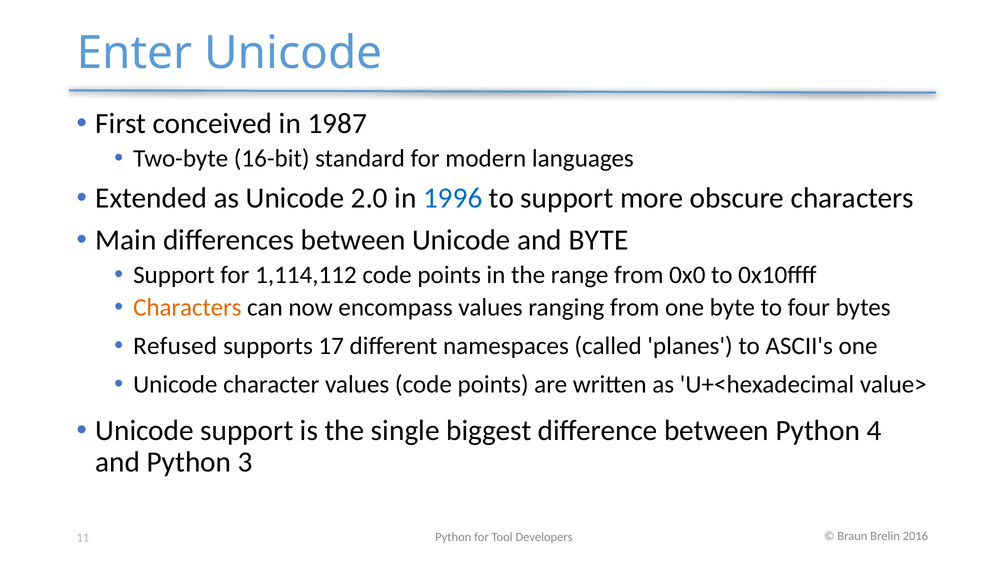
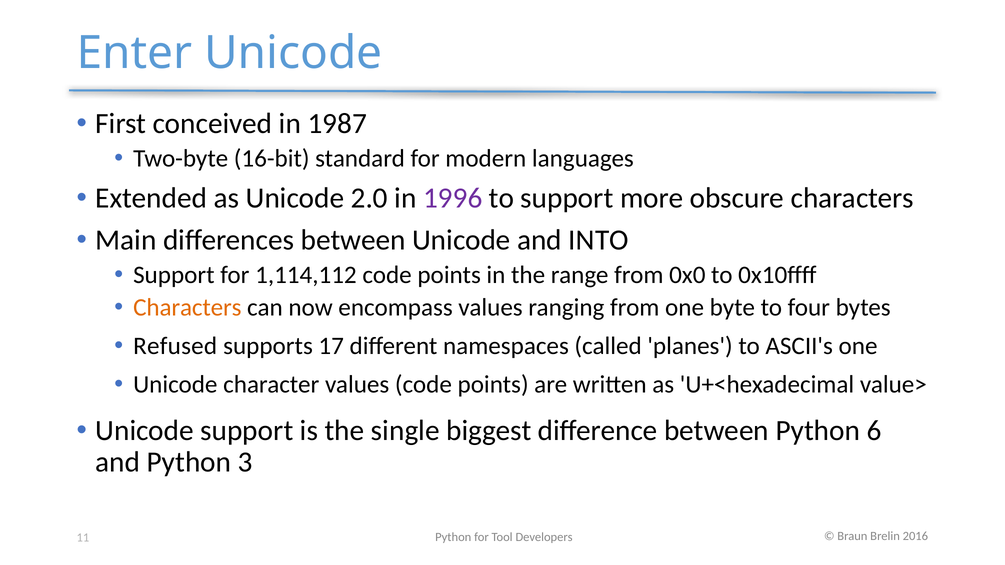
1996 colour: blue -> purple (453, 198)
and BYTE: BYTE -> INTO (599, 240)
4: 4 -> 6 (874, 431)
